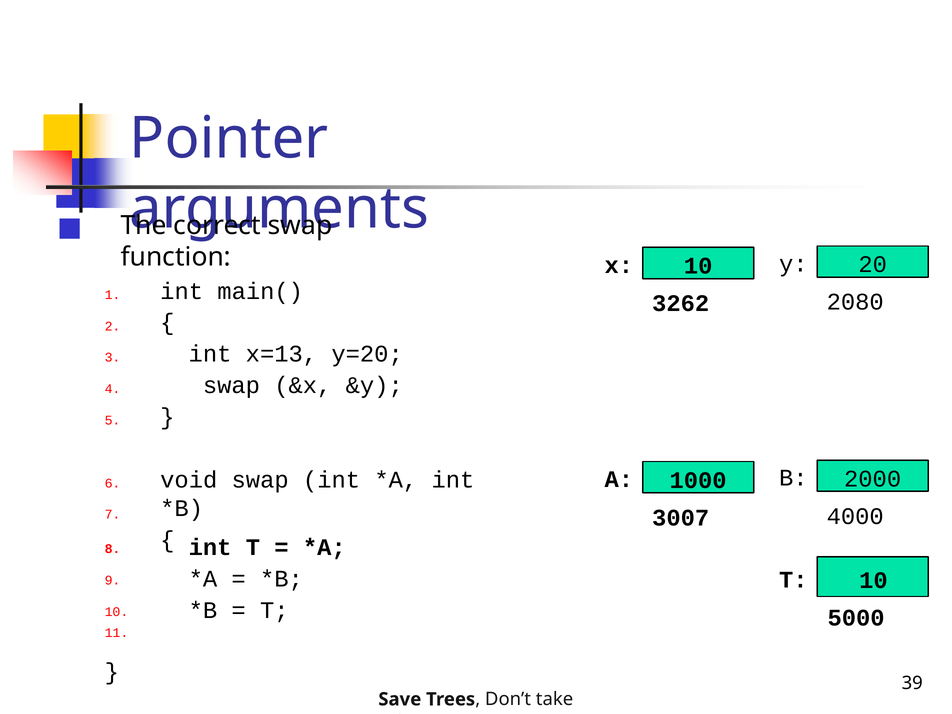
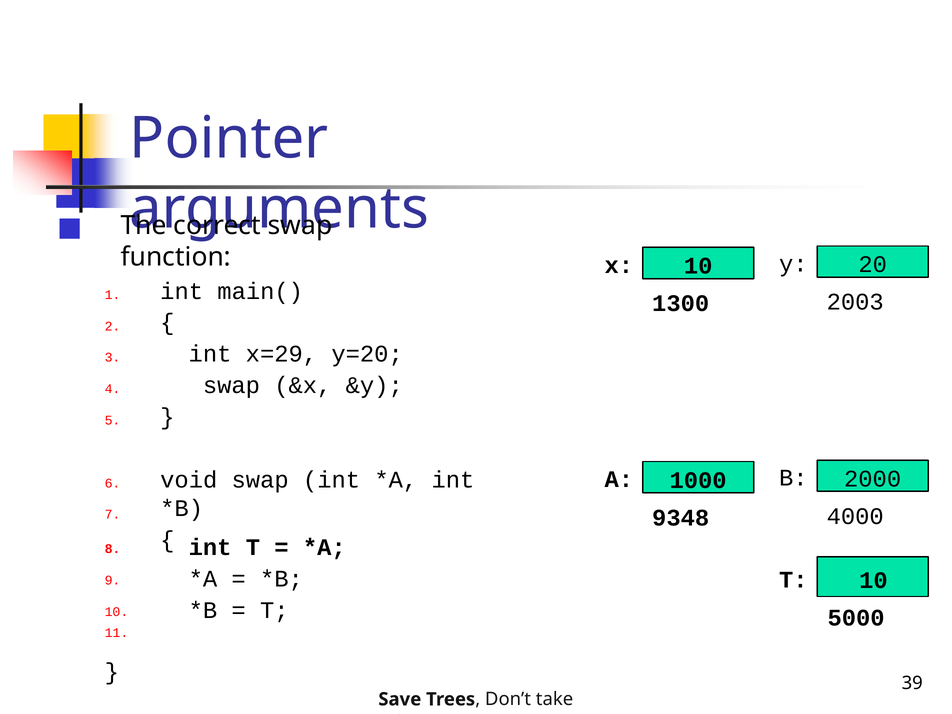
2080: 2080 -> 2003 (855, 302)
3262: 3262 -> 1300 (681, 304)
x=13: x=13 -> x=29 (281, 354)
3007: 3007 -> 9348 (681, 518)
